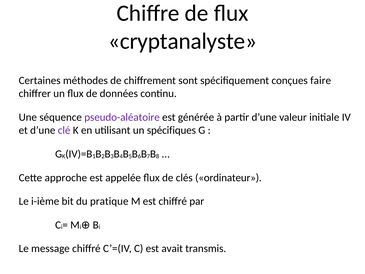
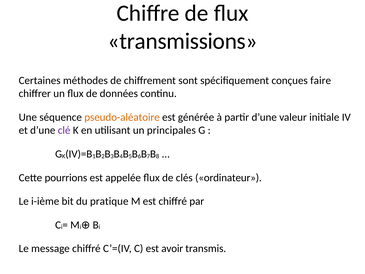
cryptanalyste: cryptanalyste -> transmissions (183, 41)
pseudo-aléatoire colour: purple -> orange (122, 117)
spécifiques: spécifiques -> principales (171, 130)
approche: approche -> pourrions (66, 178)
avait: avait -> avoir (172, 248)
